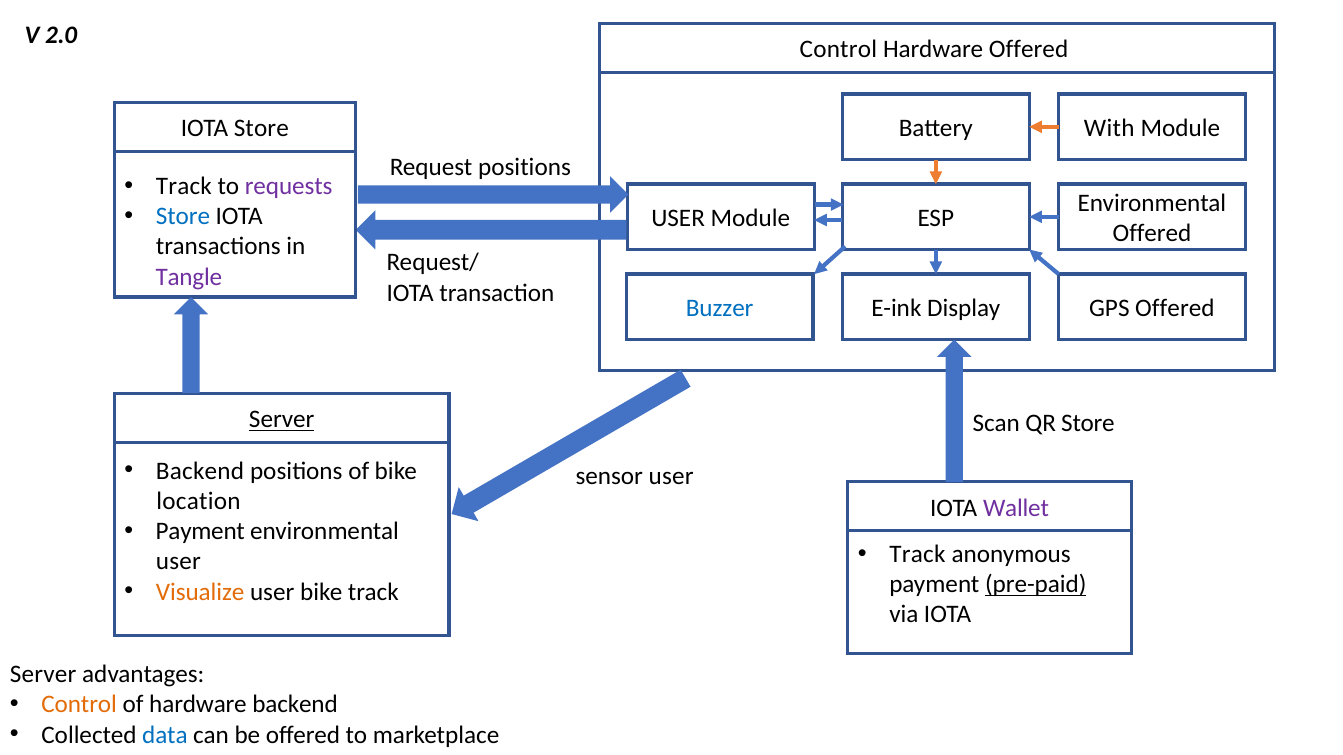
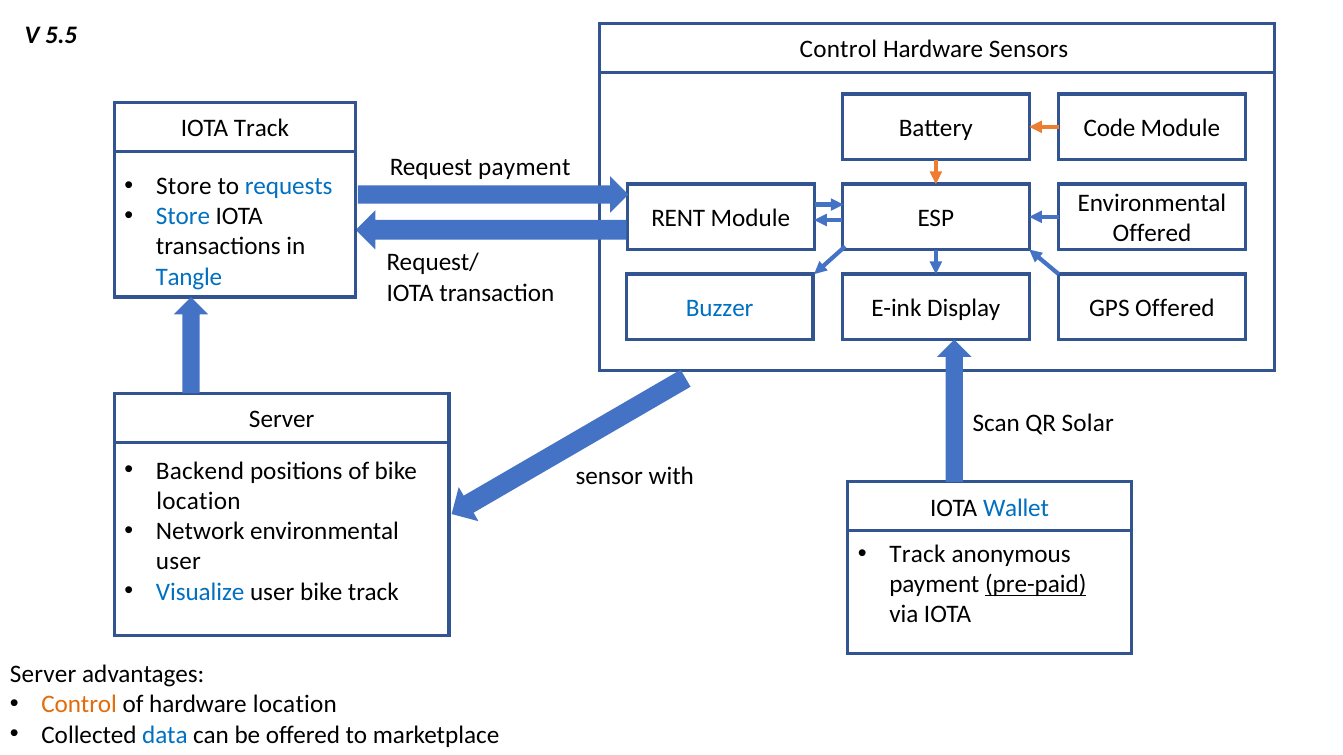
2.0: 2.0 -> 5.5 (61, 35)
Hardware Offered: Offered -> Sensors (1029, 50)
IOTA Store: Store -> Track (261, 129)
With: With -> Code (1109, 129)
Request positions: positions -> payment (524, 167)
Track: Track -> Store (184, 186)
requests colour: purple -> blue (289, 186)
USER: USER -> RENT (678, 219)
Tangle colour: purple -> blue (189, 277)
Server underline: present -> none (282, 420)
QR Store: Store -> Solar (1088, 424)
sensor user: user -> with (671, 477)
Wallet colour: purple -> blue (1016, 508)
Payment: Payment -> Network (200, 532)
Visualize colour: orange -> blue (200, 592)
hardware backend: backend -> location (295, 705)
